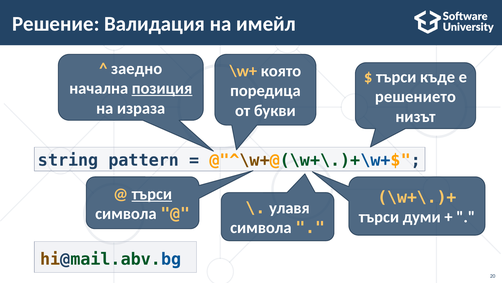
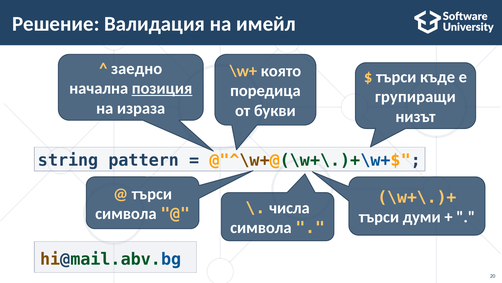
решението: решението -> групиращи (415, 97)
търси underline: present -> none (152, 194)
улавя: улавя -> числа (289, 207)
